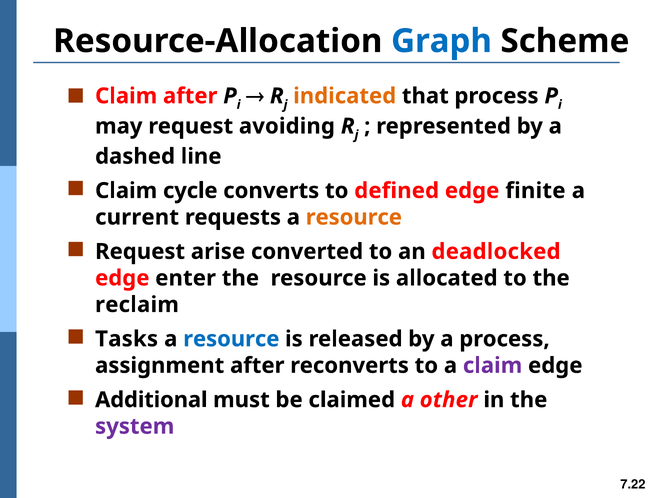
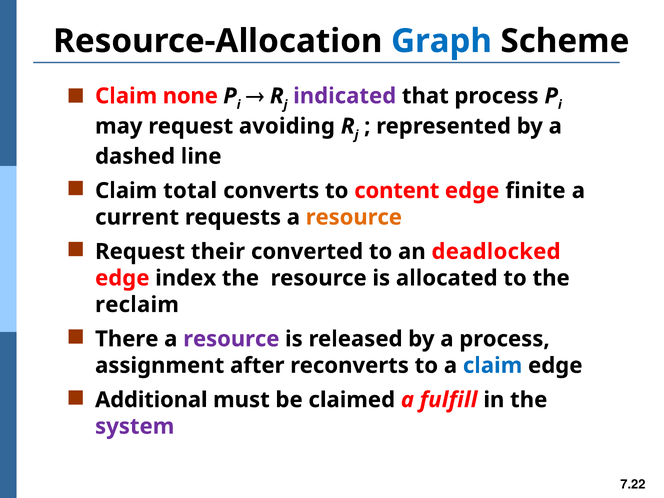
Claim after: after -> none (190, 96)
indicated colour: orange -> purple (345, 96)
cycle: cycle -> total (190, 191)
defined: defined -> content (397, 191)
arise: arise -> their (218, 252)
enter: enter -> index (186, 278)
Tasks: Tasks -> There (127, 339)
resource colour: blue -> purple (231, 339)
claim colour: purple -> blue (493, 366)
other: other -> fulfill (449, 400)
